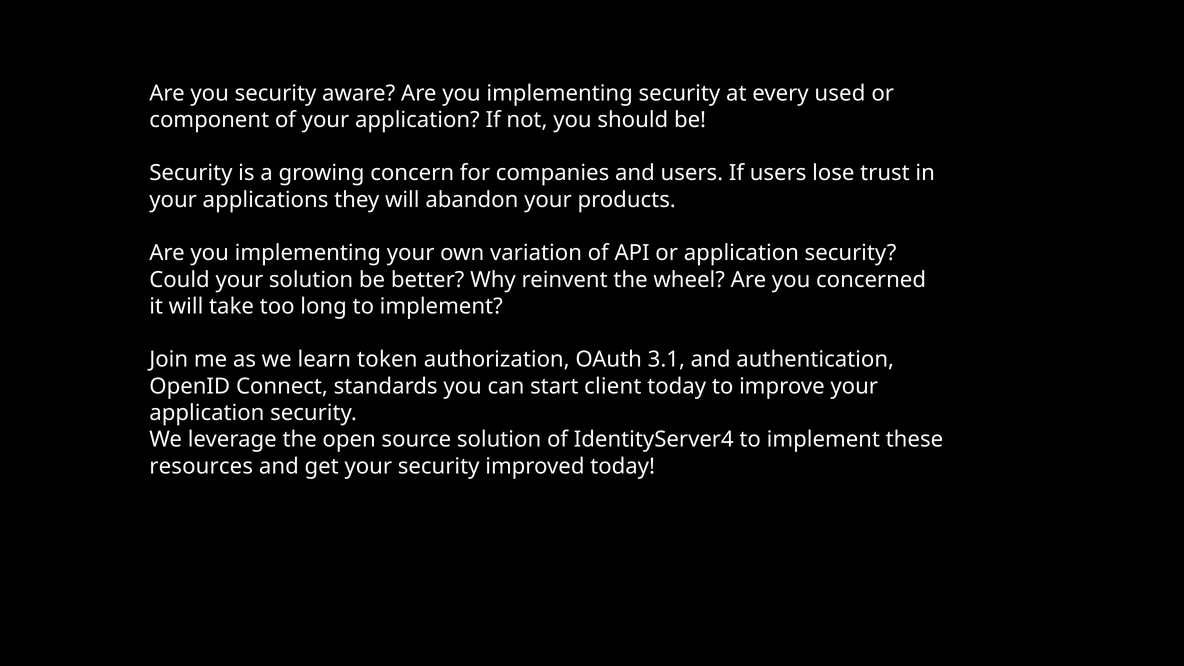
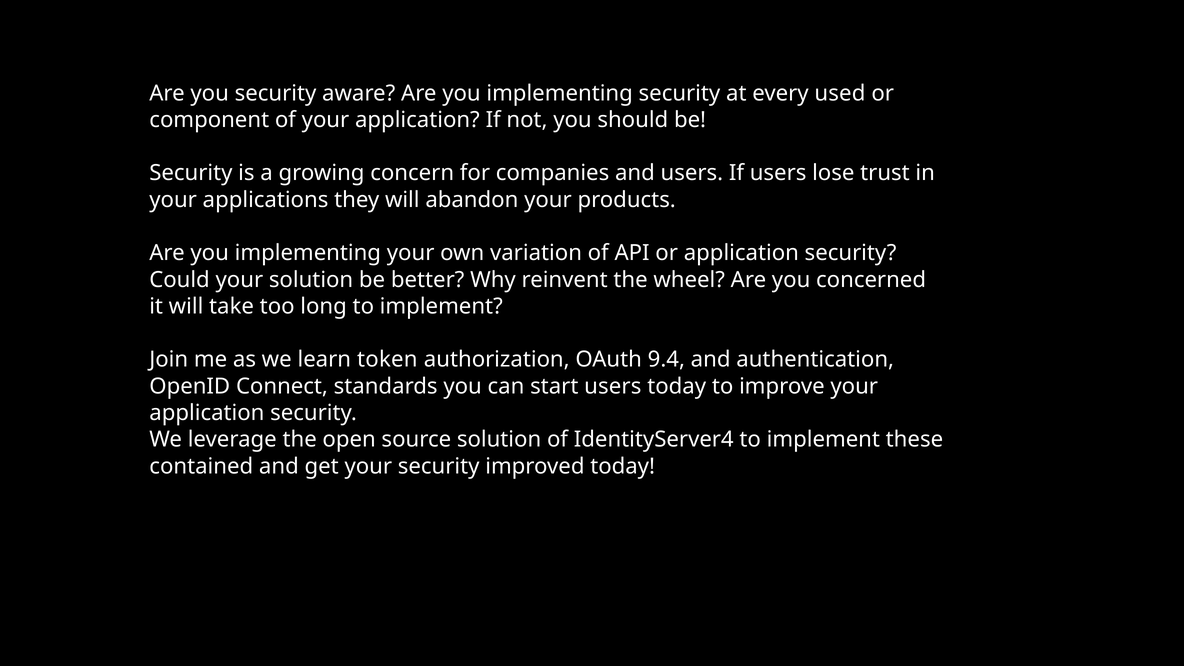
3.1: 3.1 -> 9.4 (666, 360)
start client: client -> users (613, 386)
resources: resources -> contained (201, 466)
